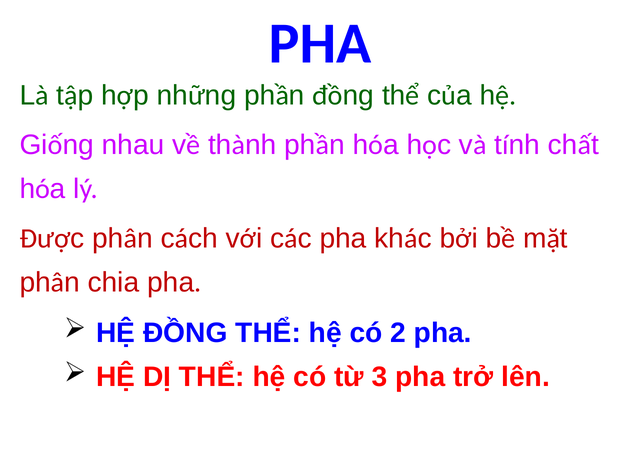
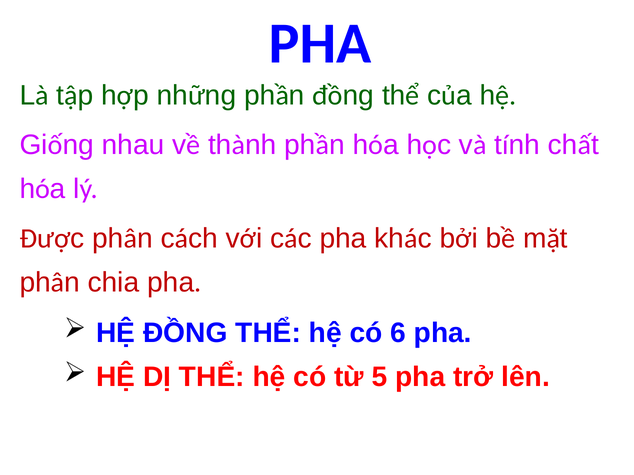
2: 2 -> 6 (398, 333)
3: 3 -> 5 (380, 377)
